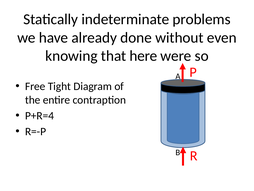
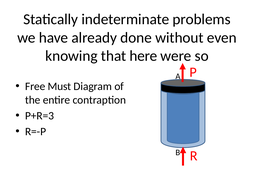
Tight: Tight -> Must (59, 86)
P+R=4: P+R=4 -> P+R=3 (40, 115)
